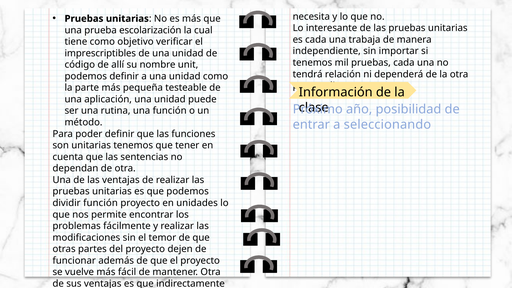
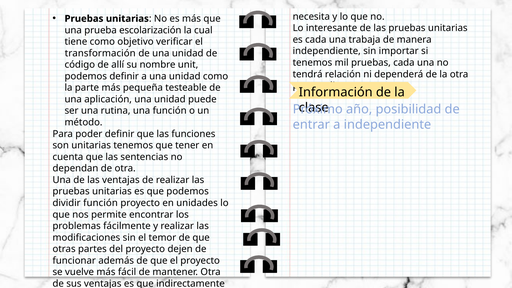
imprescriptibles: imprescriptibles -> transformación (100, 53)
a seleccionando: seleccionando -> independiente (387, 125)
